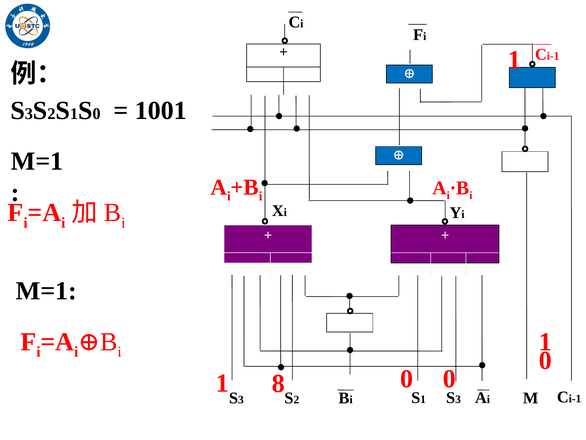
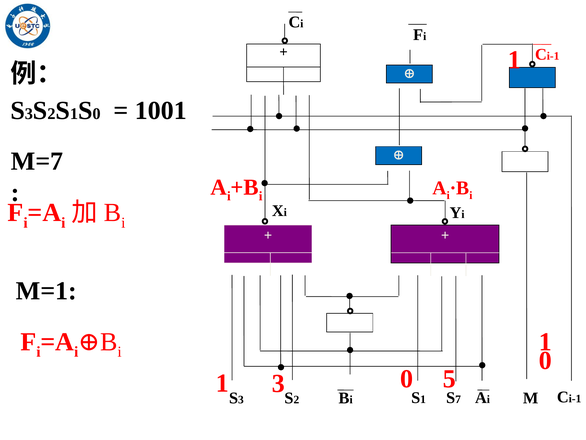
M=1: M=1 -> M=7 (37, 161)
1 8: 8 -> 3 (278, 383)
0 0: 0 -> 5 (449, 379)
3: 3 -> 7 (458, 399)
